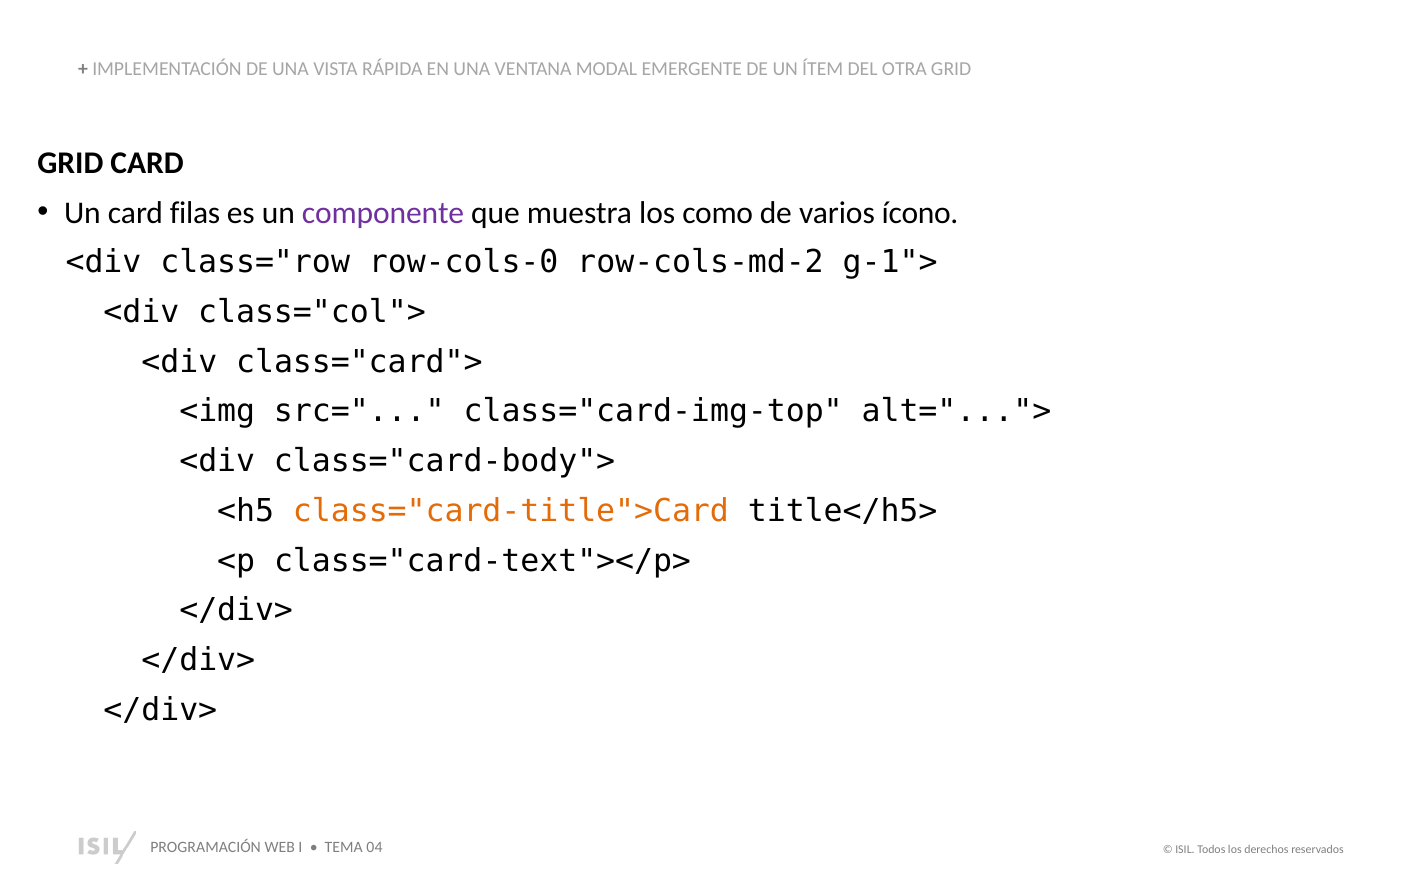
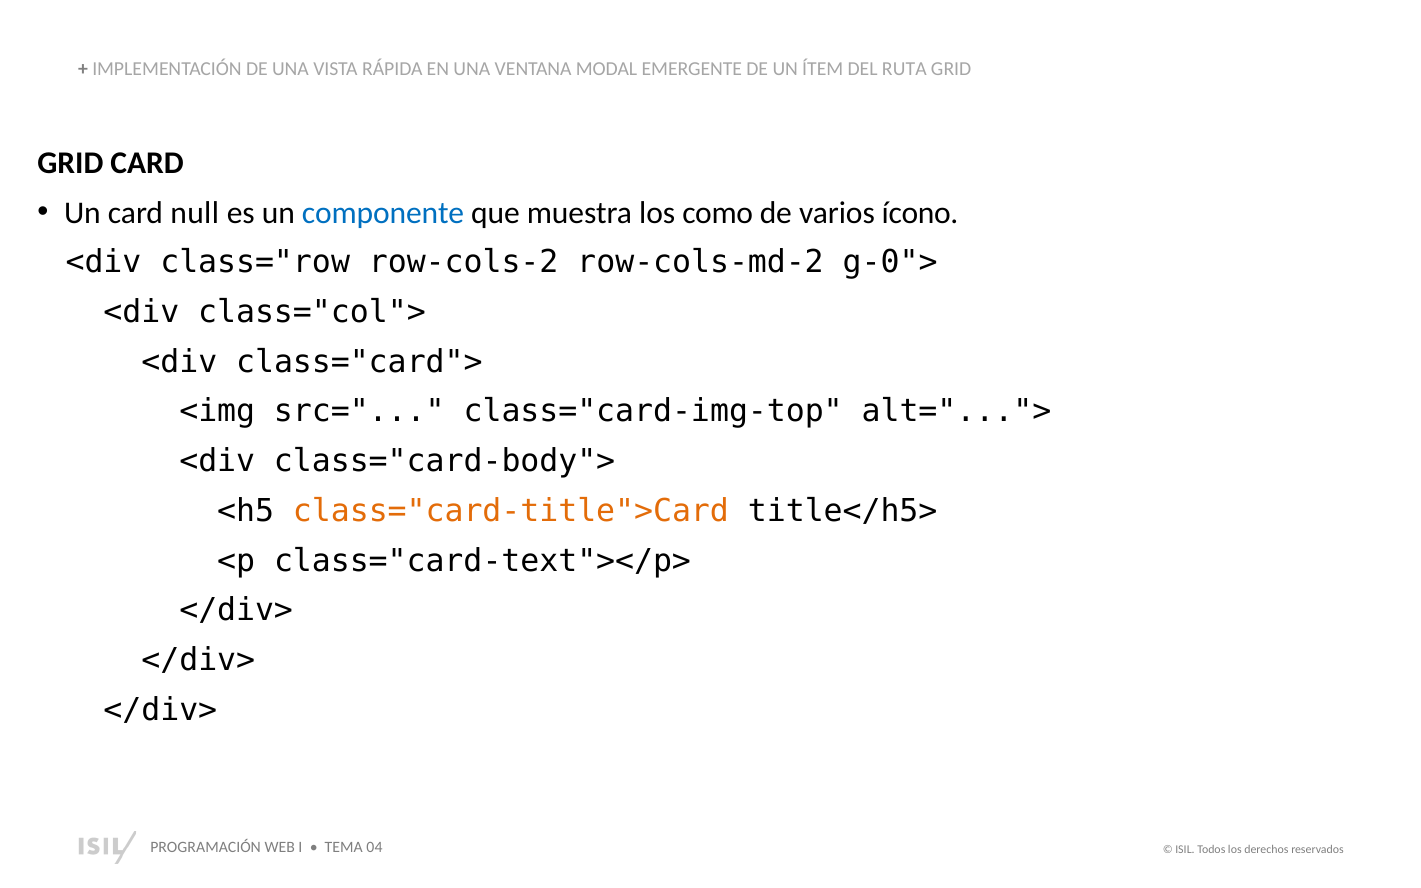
OTRA: OTRA -> RUTA (904, 69)
filas: filas -> null (195, 213)
componente colour: purple -> blue (383, 213)
row-cols-0: row-cols-0 -> row-cols-2 (464, 262)
g-1">: g-1"> -> g-0"> (890, 262)
